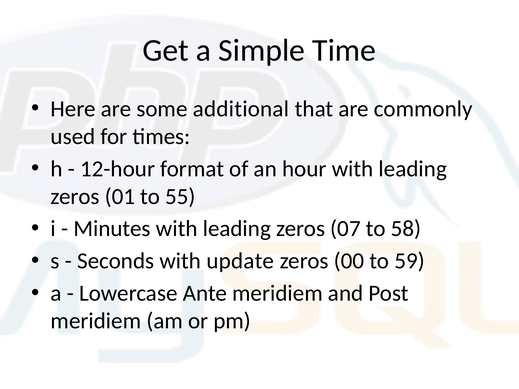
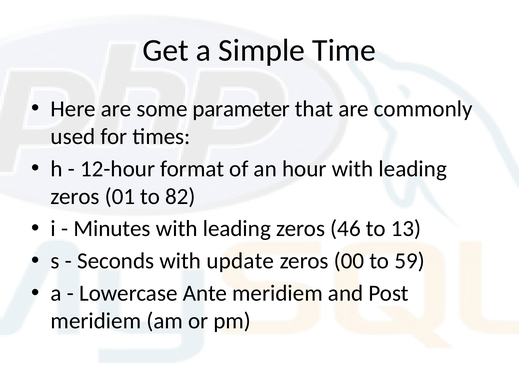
additional: additional -> parameter (241, 109)
55: 55 -> 82 (180, 197)
07: 07 -> 46 (345, 229)
58: 58 -> 13 (406, 229)
